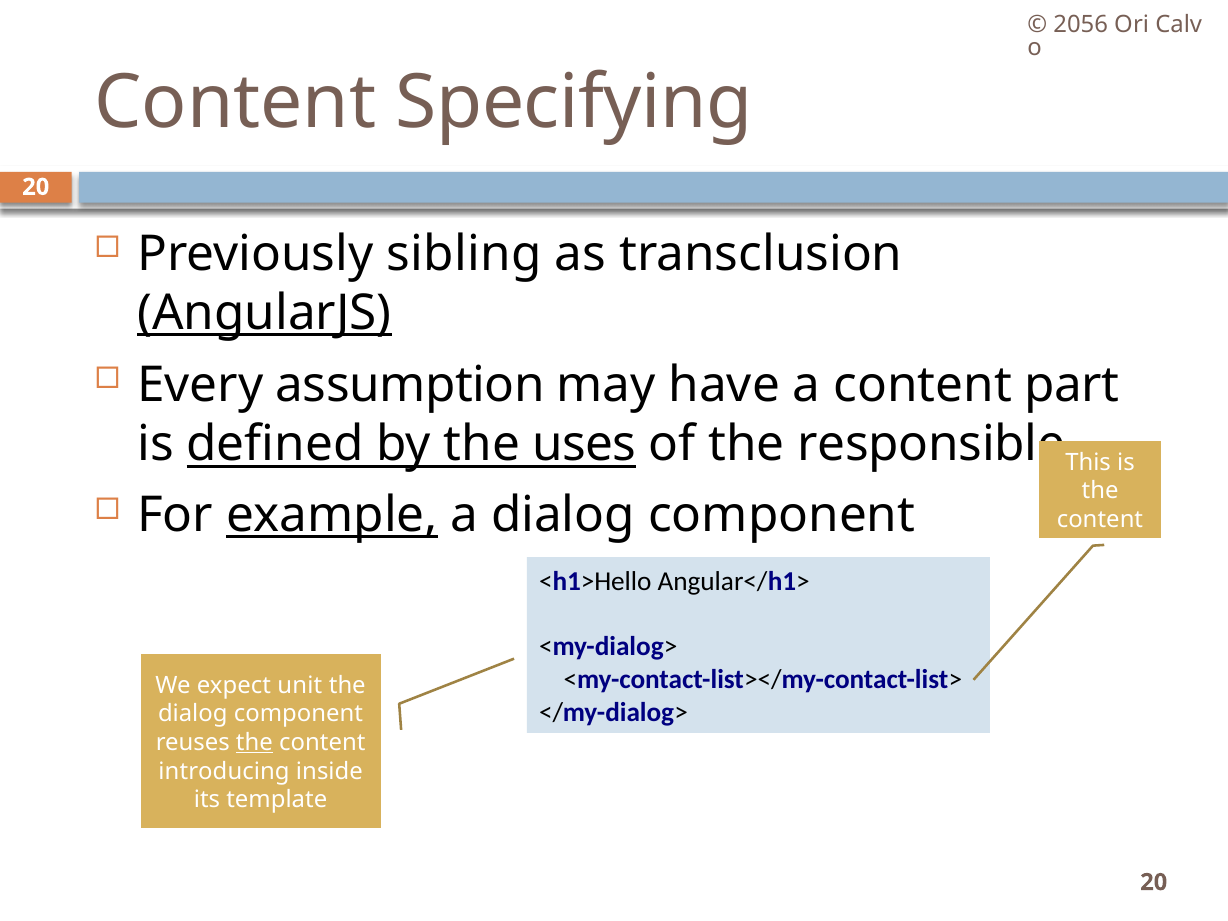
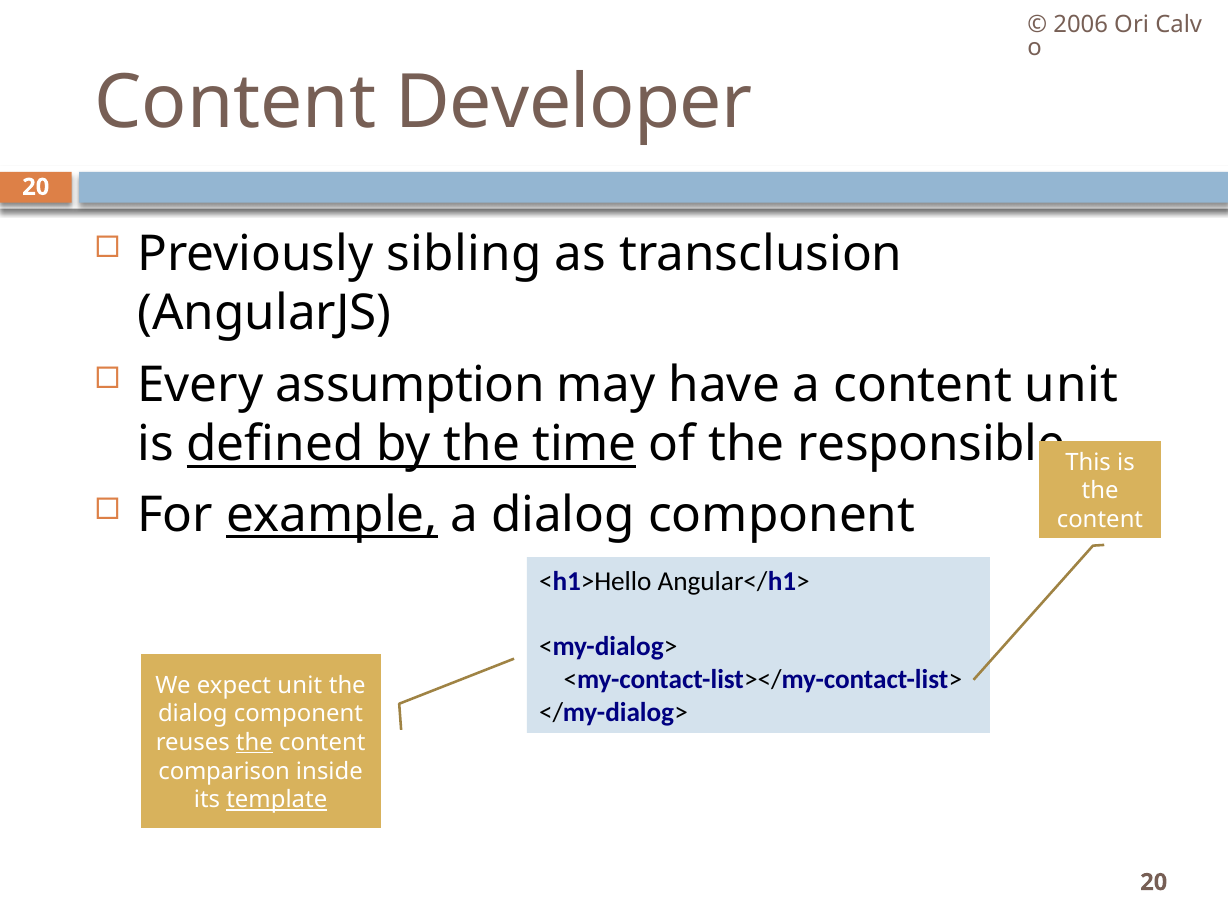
2056: 2056 -> 2006 (1081, 24)
Specifying: Specifying -> Developer (574, 102)
AngularJS underline: present -> none (265, 313)
content part: part -> unit (1072, 385)
uses: uses -> time (584, 444)
introducing: introducing -> comparison (224, 771)
template underline: none -> present (277, 800)
